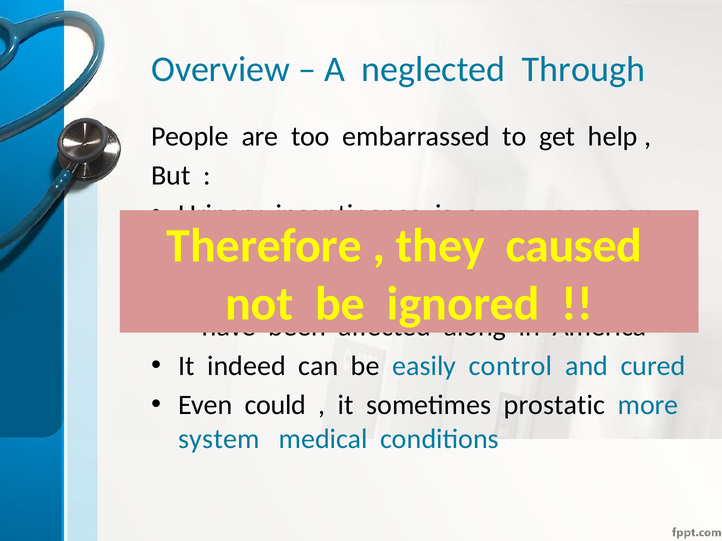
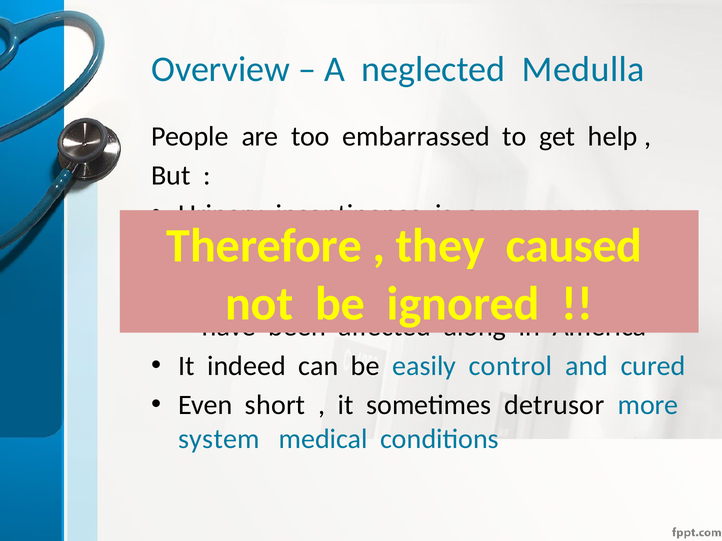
Through: Through -> Medulla (583, 69)
could: could -> short (275, 406)
prostatic: prostatic -> detrusor (554, 406)
